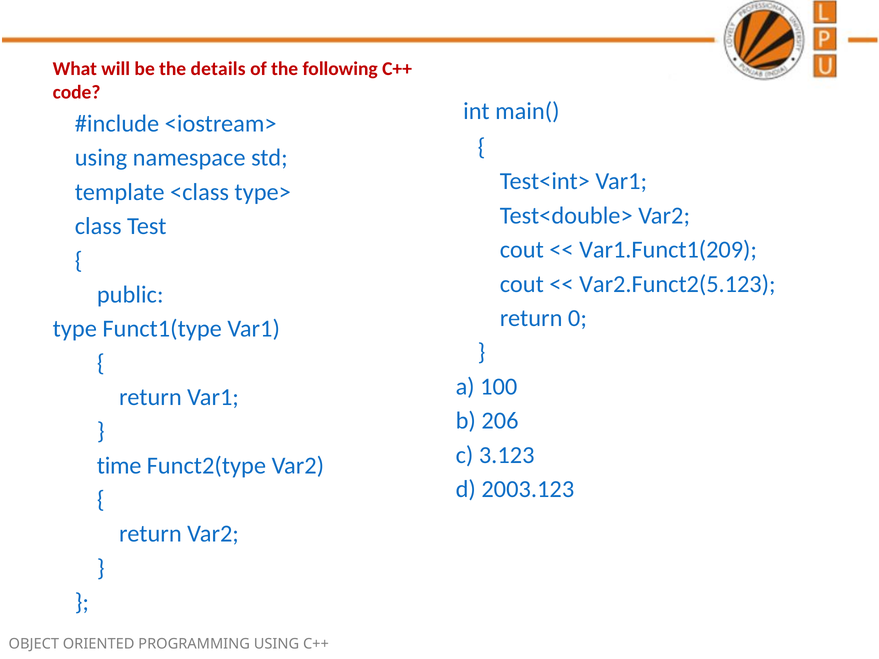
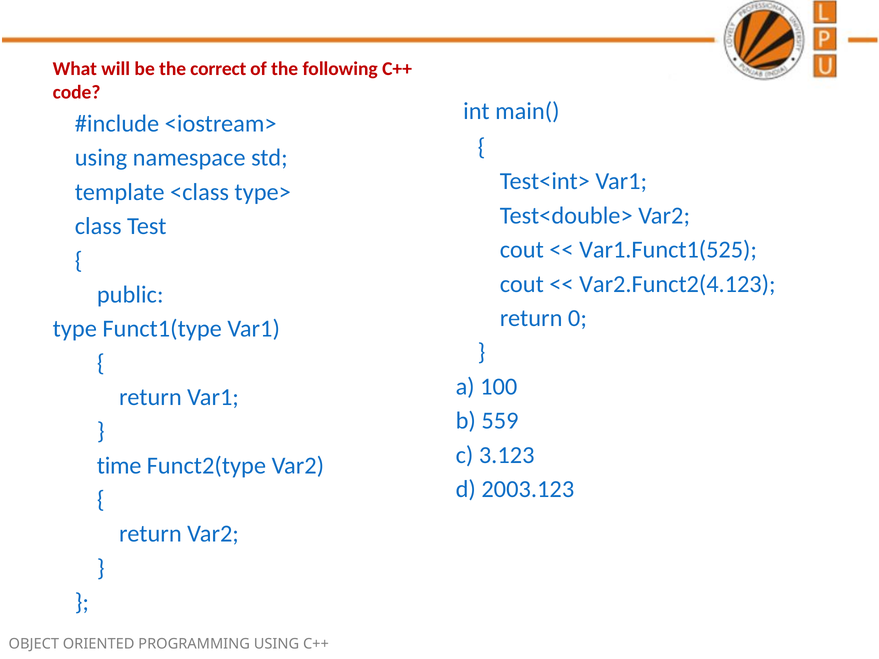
details: details -> correct (218, 69)
Var1.Funct1(209: Var1.Funct1(209 -> Var1.Funct1(525 (668, 250)
Var2.Funct2(5.123: Var2.Funct2(5.123 -> Var2.Funct2(4.123 (677, 284)
206: 206 -> 559 (500, 421)
